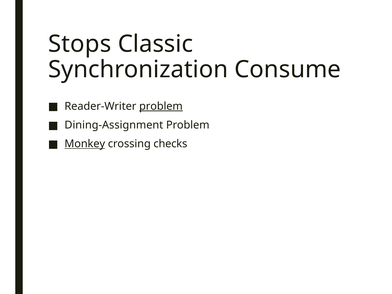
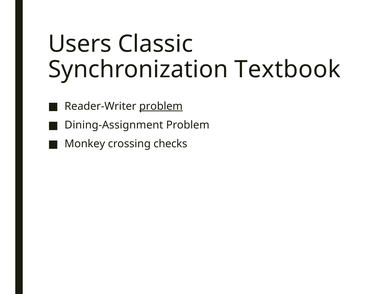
Stops: Stops -> Users (80, 44)
Consume: Consume -> Textbook (288, 69)
Monkey underline: present -> none (85, 144)
